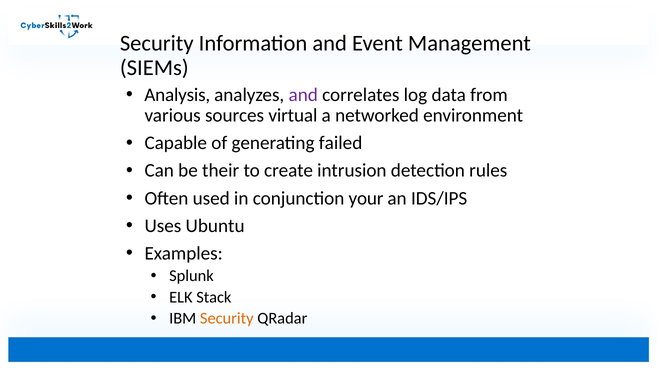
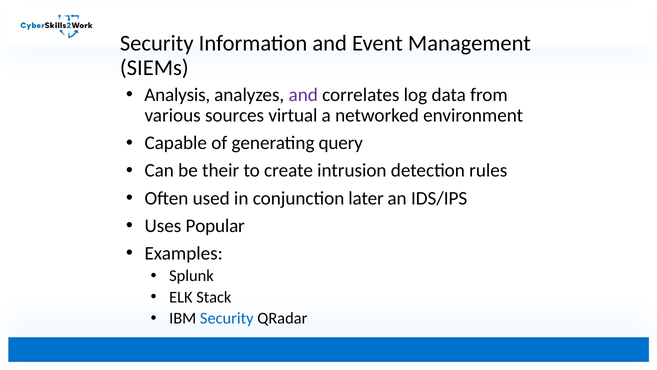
failed: failed -> query (341, 143)
your: your -> later (366, 198)
Ubuntu: Ubuntu -> Popular (215, 225)
Security colour: orange -> blue (227, 318)
